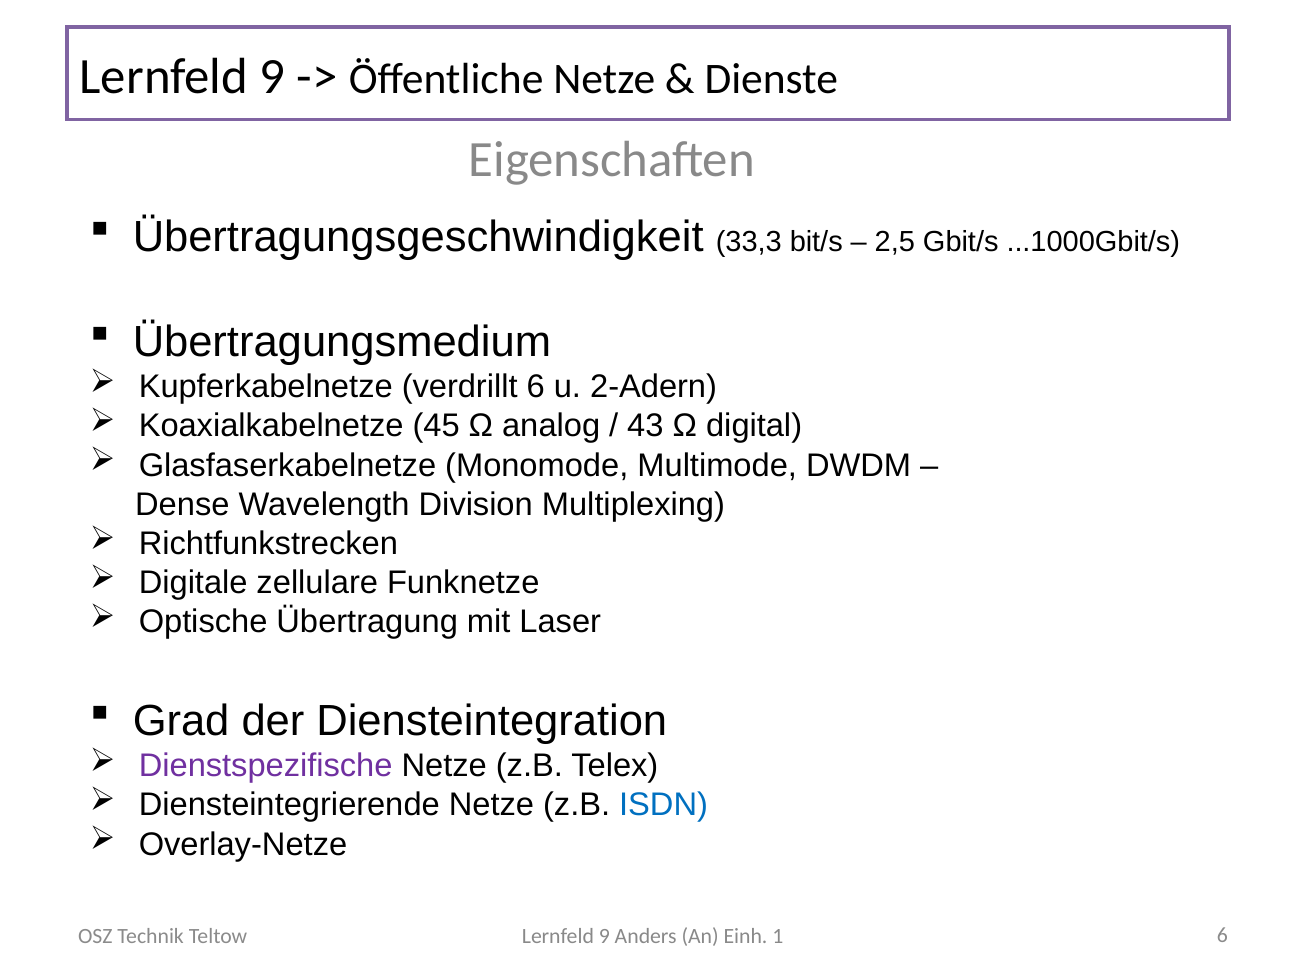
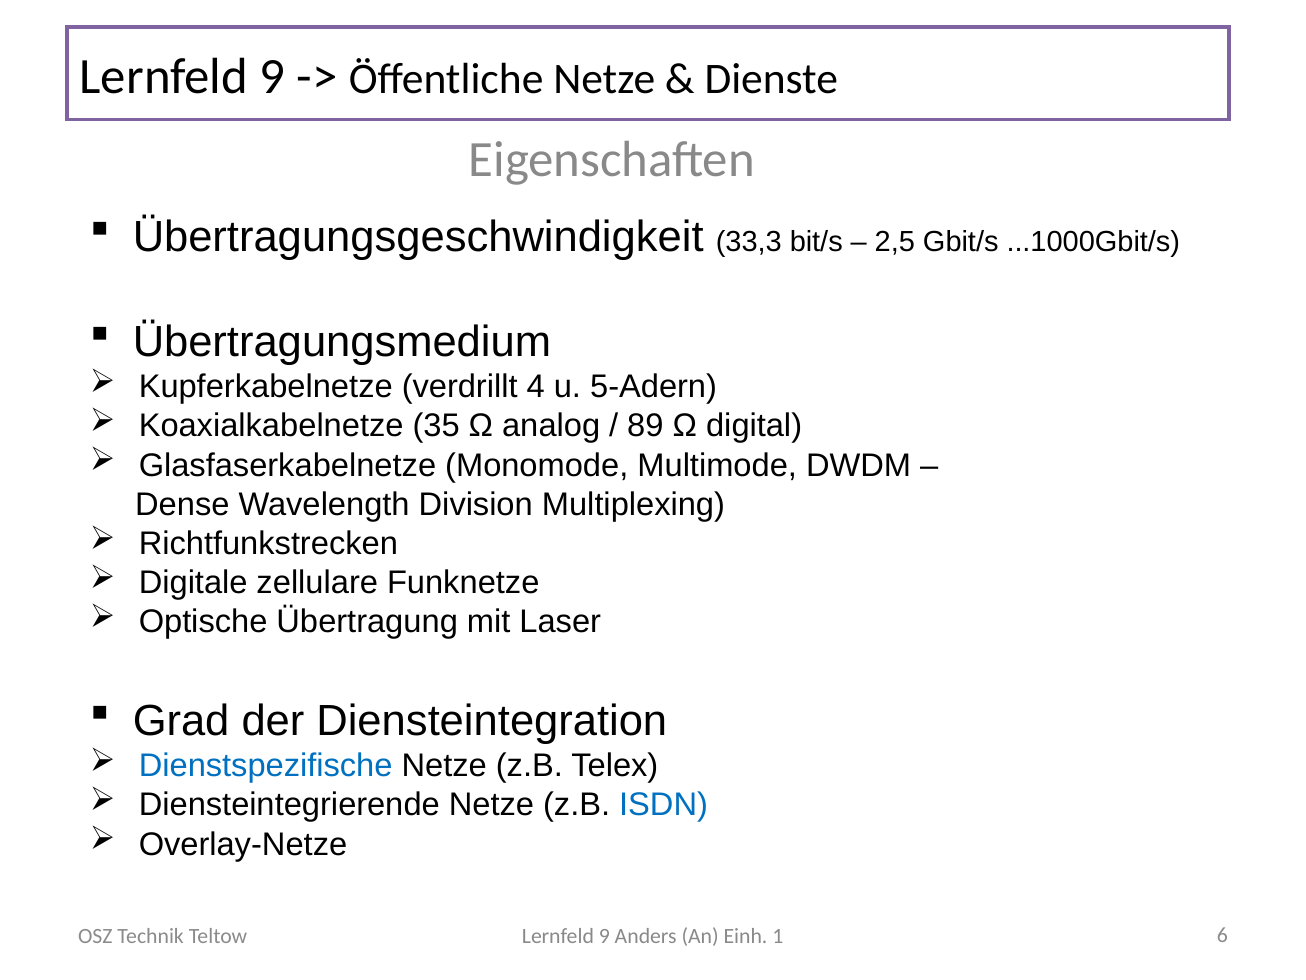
verdrillt 6: 6 -> 4 (536, 387)
2-Adern: 2-Adern -> 5-Adern (654, 387)
45: 45 -> 35 (436, 426)
43: 43 -> 89 (645, 426)
Dienstspezifische colour: purple -> blue (266, 765)
